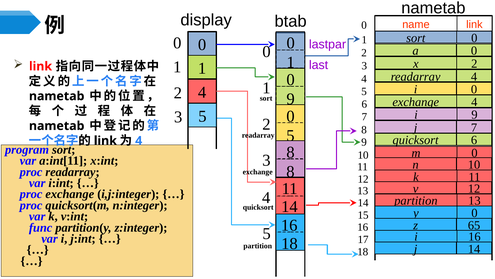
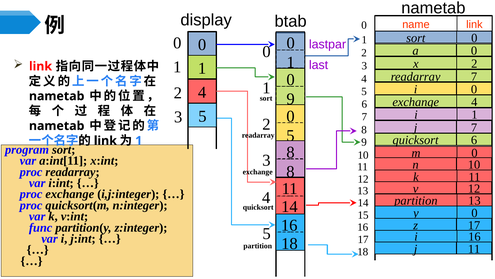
4 4: 4 -> 7 (474, 76)
7 9: 9 -> 1 (474, 115)
4: 4 -> 1 (139, 140)
16 65: 65 -> 17 (474, 225)
18 14: 14 -> 11 (474, 248)
